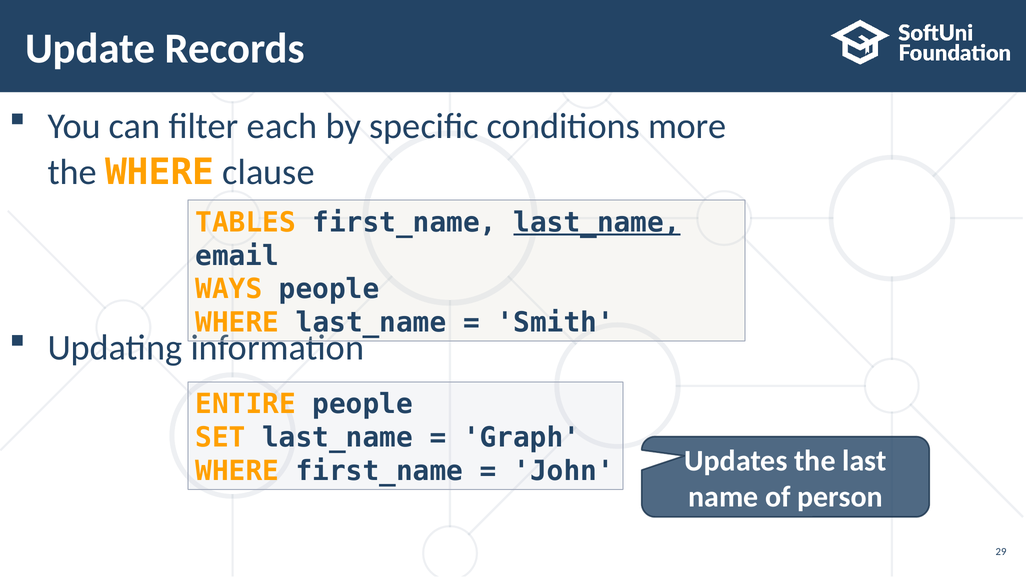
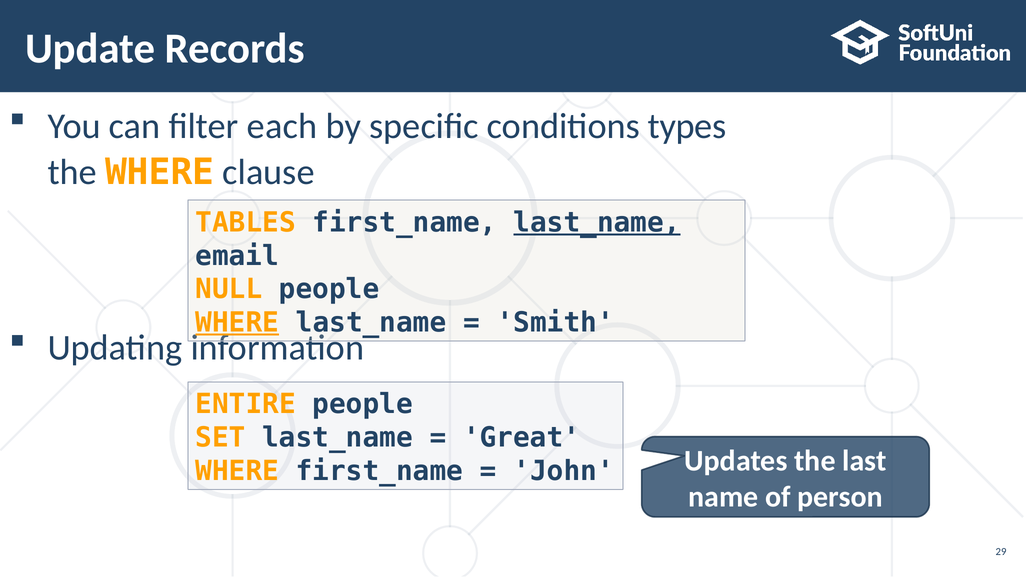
more: more -> types (687, 126)
WAYS: WAYS -> NULL (229, 289)
WHERE underline: none -> present (237, 323)
Graph: Graph -> Great (522, 438)
